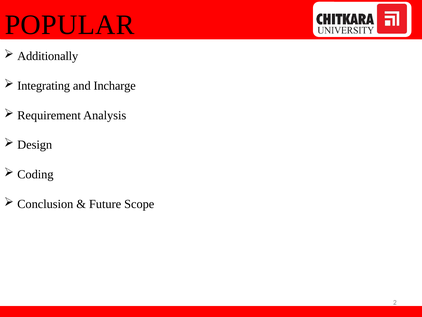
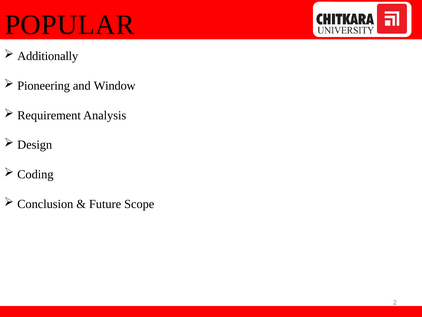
Integrating: Integrating -> Pioneering (44, 86)
Incharge: Incharge -> Window (115, 86)
